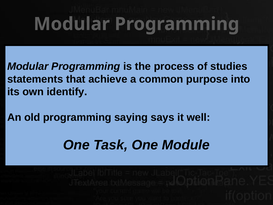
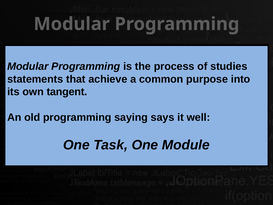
identify: identify -> tangent (67, 92)
